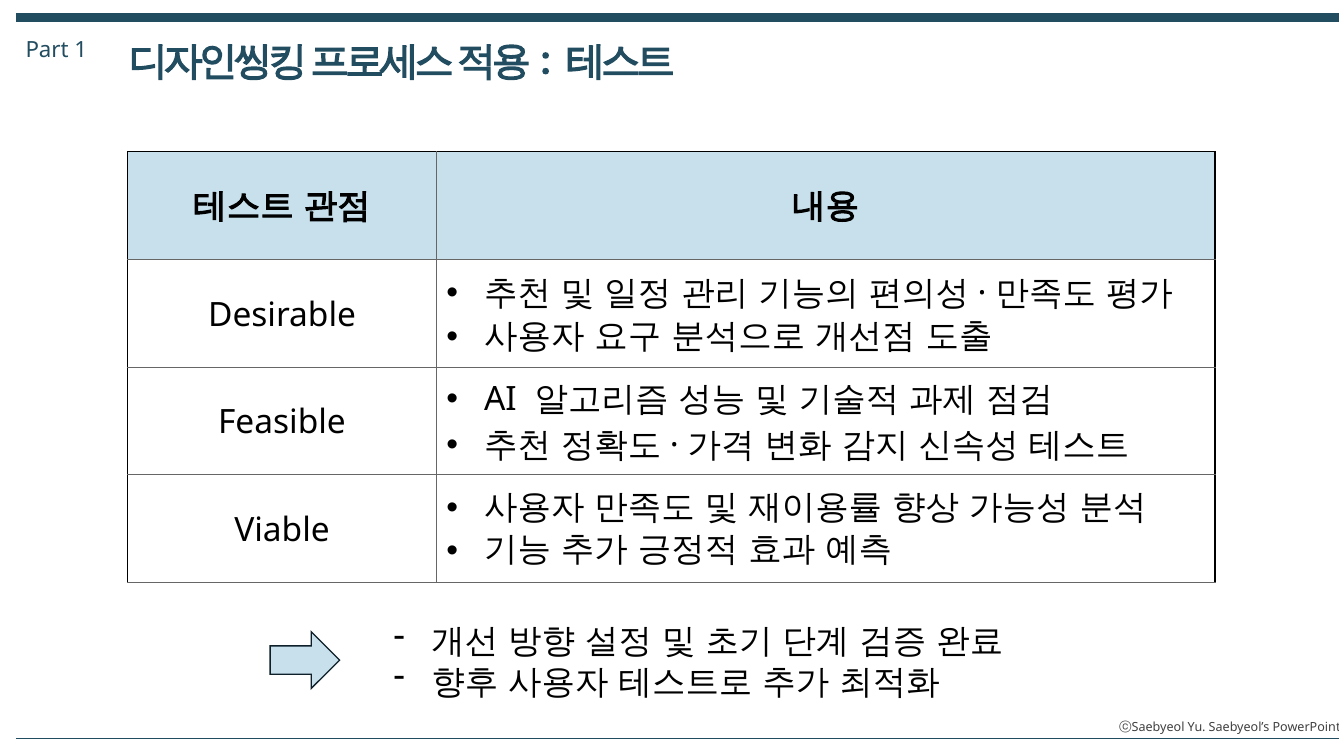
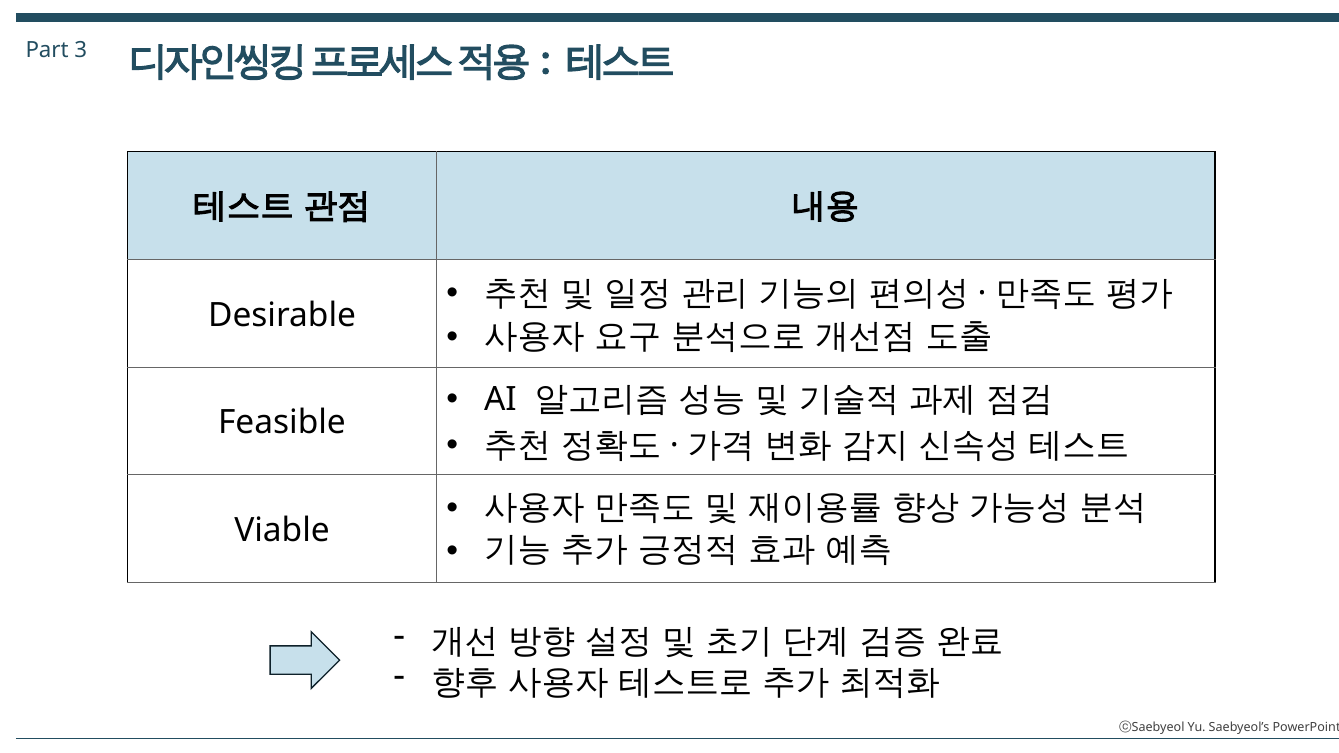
1: 1 -> 3 (81, 50)
